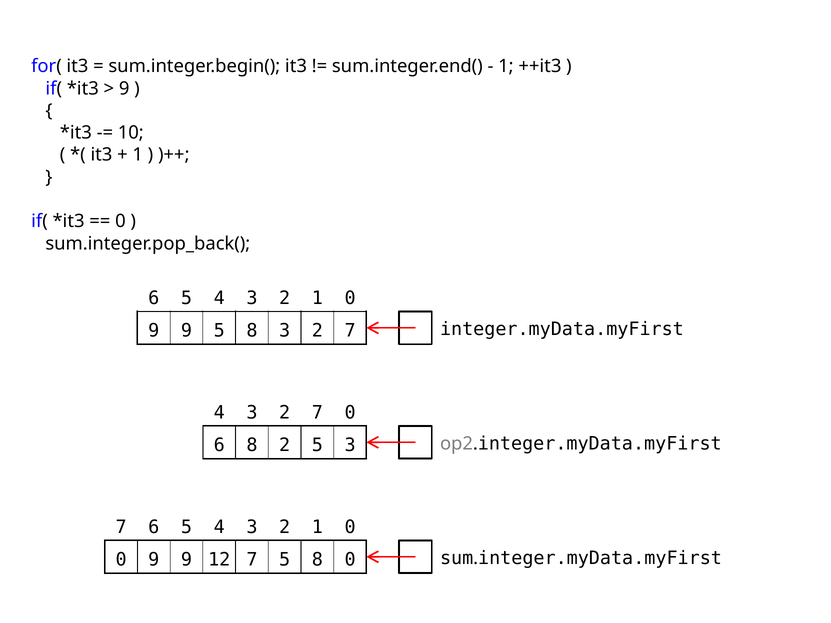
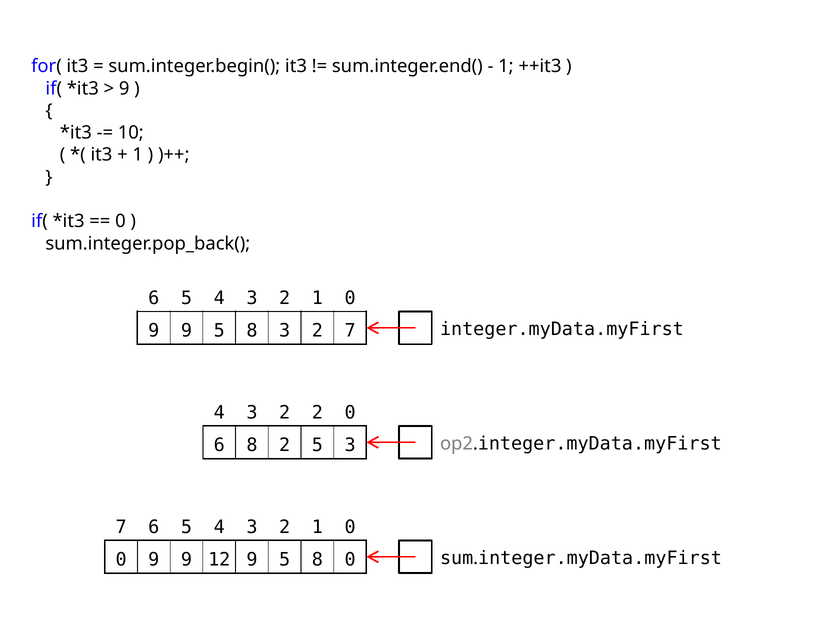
4 3 2 7: 7 -> 2 (317, 413)
12 7: 7 -> 9 (252, 560)
